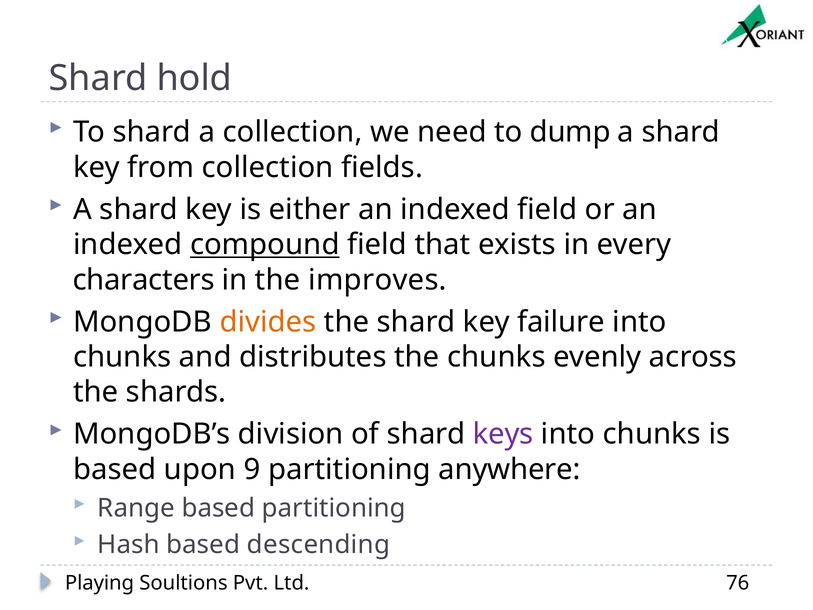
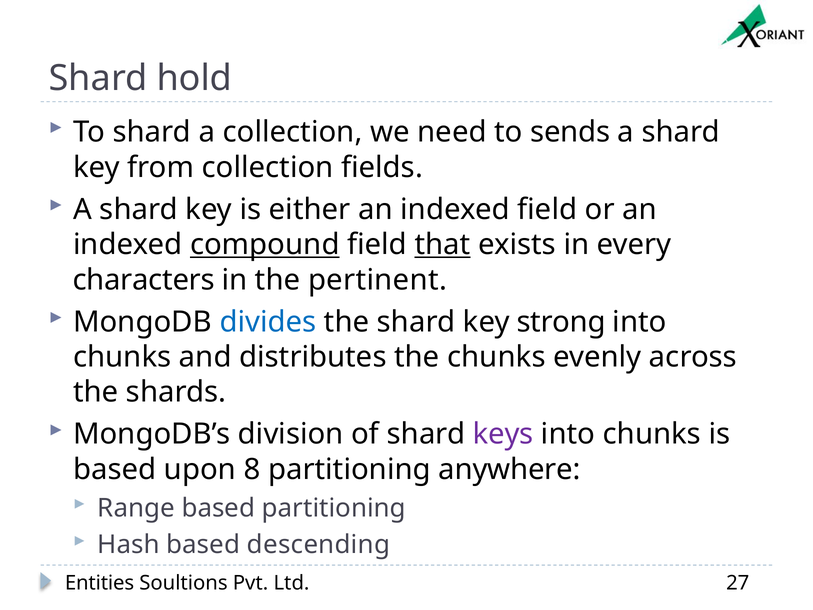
dump: dump -> sends (570, 132)
that underline: none -> present (443, 244)
improves: improves -> pertinent (378, 280)
divides colour: orange -> blue (268, 322)
failure: failure -> strong (561, 322)
9: 9 -> 8 (252, 469)
Playing: Playing -> Entities (100, 583)
76: 76 -> 27 (738, 583)
